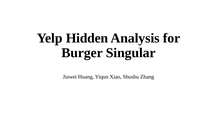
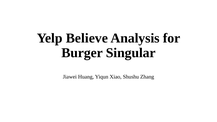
Hidden: Hidden -> Believe (87, 38)
